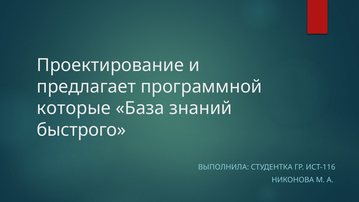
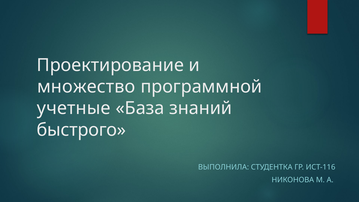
предлагает: предлагает -> множество (86, 87)
которые: которые -> учетные (74, 108)
